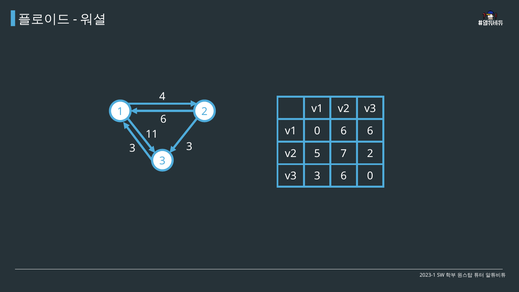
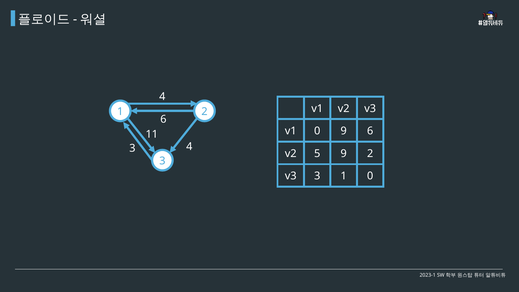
0 6: 6 -> 9 (344, 131)
3: 3 -> 4 (189, 146)
5 7: 7 -> 9 (344, 153)
3 6: 6 -> 1 (344, 176)
